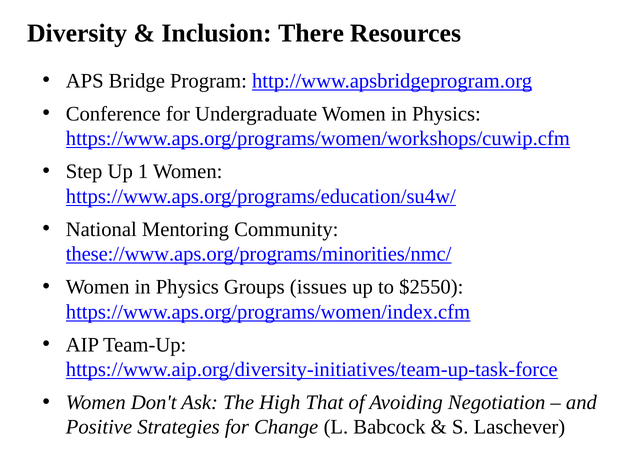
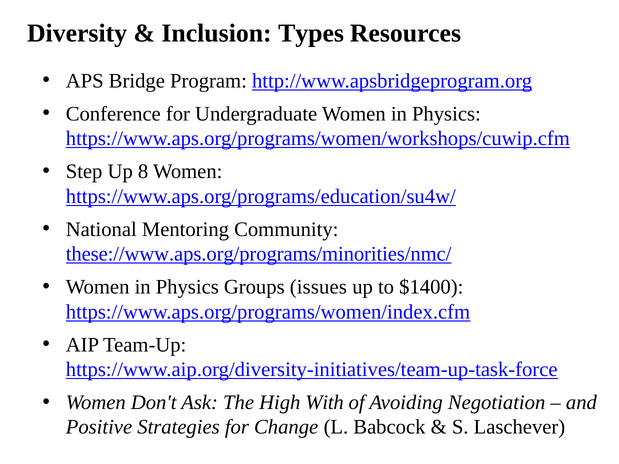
There: There -> Types (311, 33)
1: 1 -> 8 (143, 172)
$2550: $2550 -> $1400 (431, 287)
That: That -> With (325, 403)
